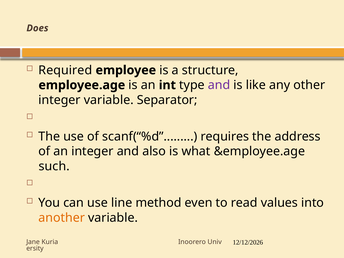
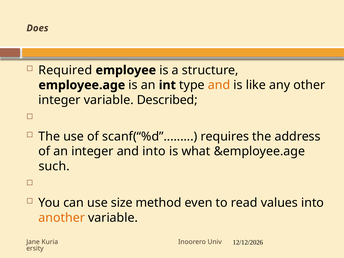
and colour: purple -> orange (219, 85)
Separator: Separator -> Described (167, 100)
and also: also -> into (154, 151)
line: line -> size (122, 203)
